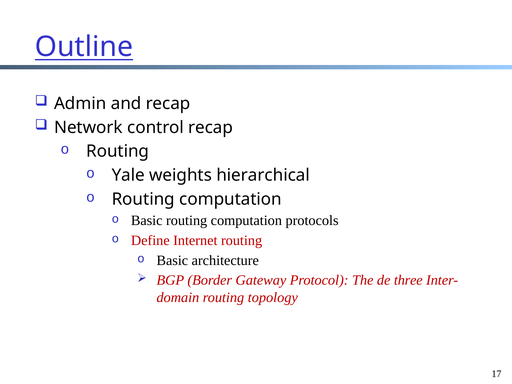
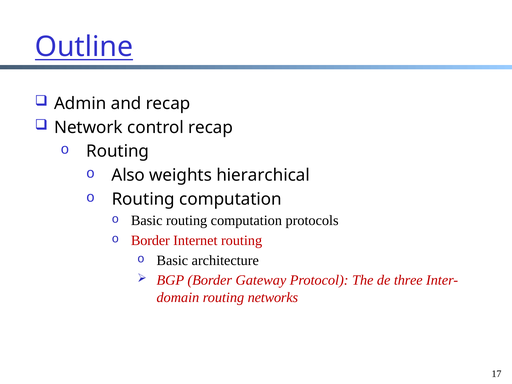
Yale: Yale -> Also (128, 175)
Define: Define -> Border (150, 240)
topology: topology -> networks (273, 297)
